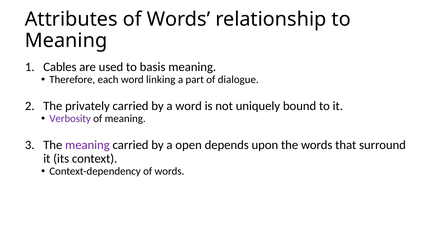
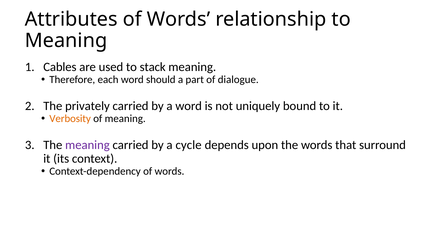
basis: basis -> stack (153, 67)
linking: linking -> should (161, 80)
Verbosity colour: purple -> orange (70, 119)
open: open -> cycle (189, 145)
